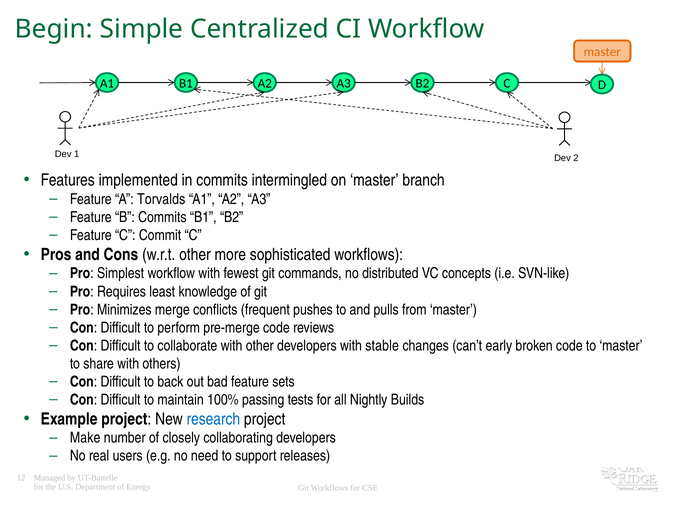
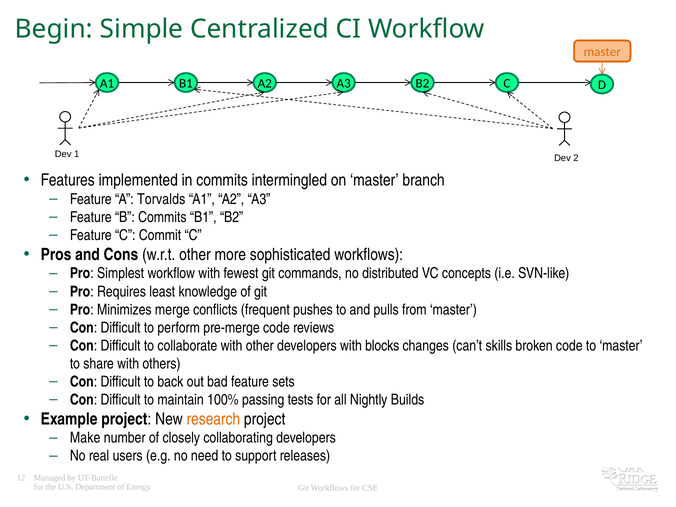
stable: stable -> blocks (382, 346)
early: early -> skills (499, 346)
research colour: blue -> orange (213, 419)
